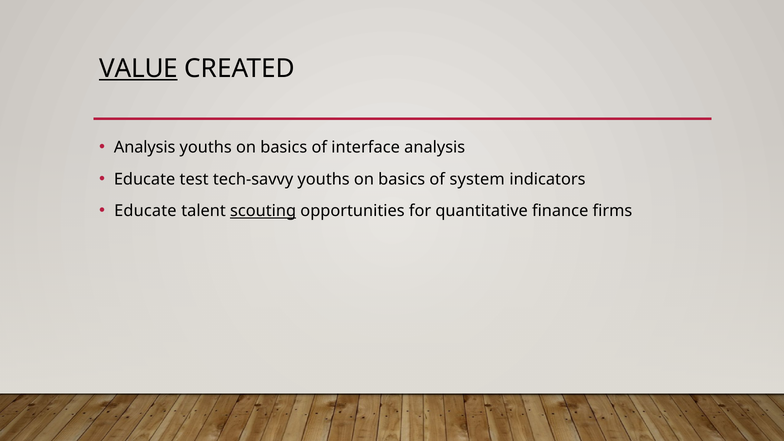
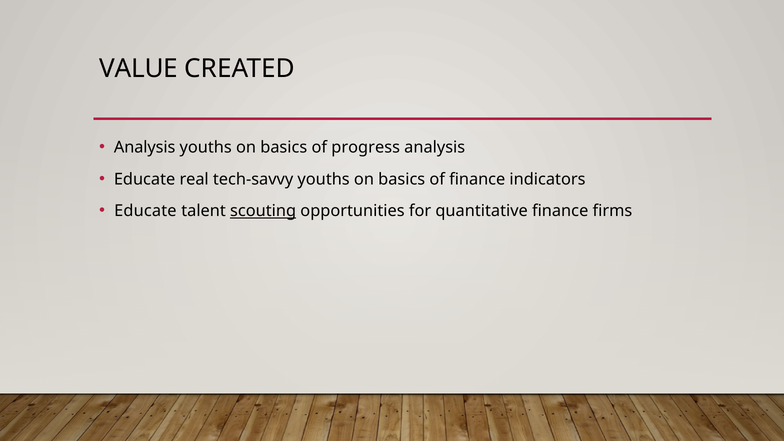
VALUE underline: present -> none (139, 69)
interface: interface -> progress (366, 147)
test: test -> real (194, 179)
of system: system -> finance (477, 179)
